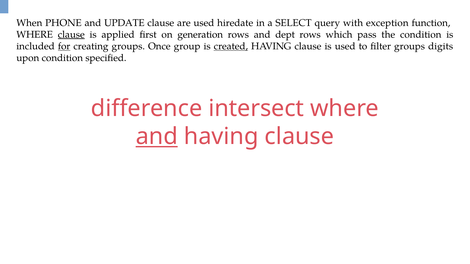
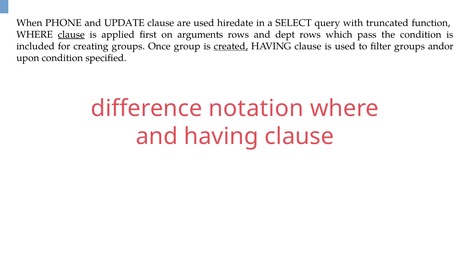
exception: exception -> truncated (387, 23)
generation: generation -> arguments (200, 35)
for underline: present -> none (64, 46)
digits: digits -> andor (441, 46)
intersect: intersect -> notation (256, 109)
and underline: present -> none (157, 137)
